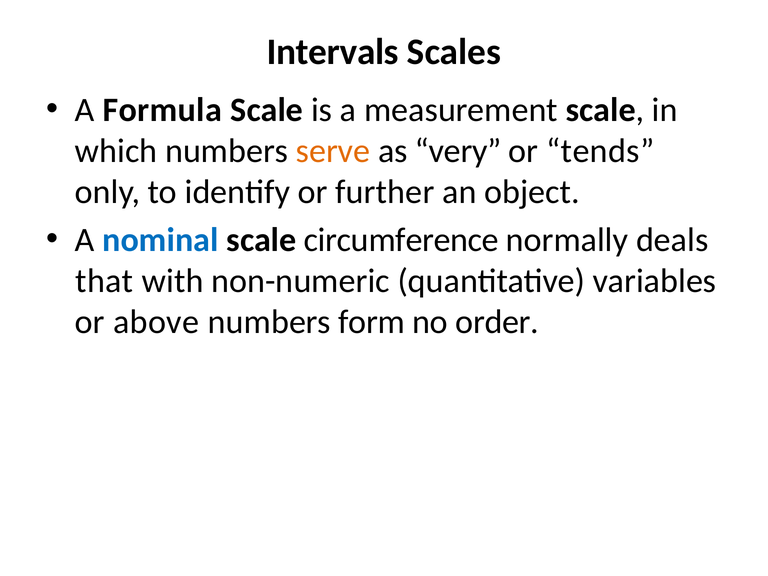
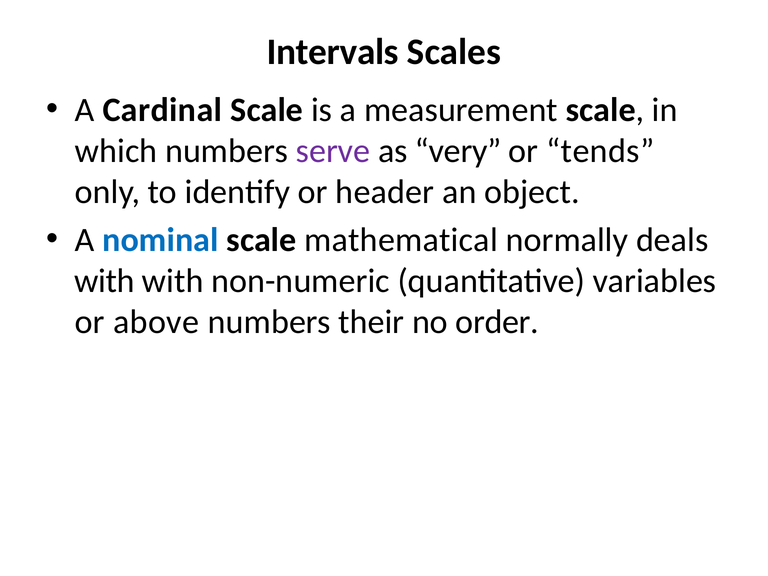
Formula: Formula -> Cardinal (162, 110)
serve colour: orange -> purple (333, 151)
further: further -> header (385, 192)
circumference: circumference -> mathematical (401, 240)
that: that -> with (105, 281)
form: form -> their (371, 322)
